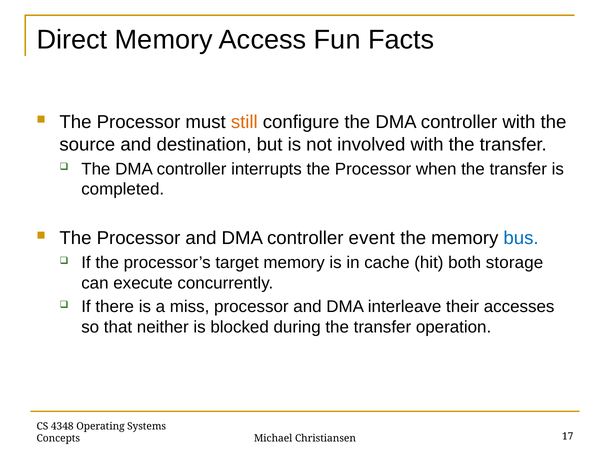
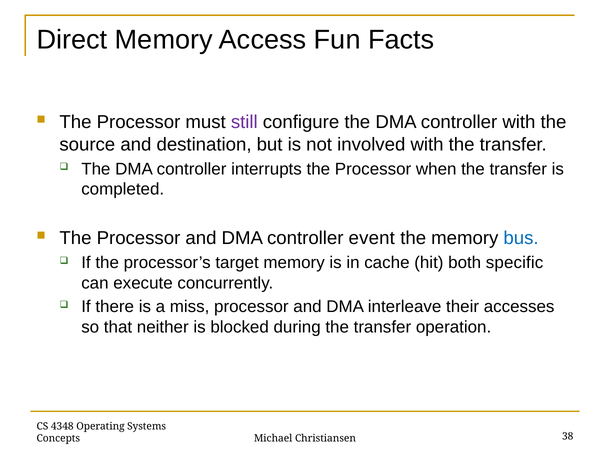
still colour: orange -> purple (244, 122)
storage: storage -> specific (515, 263)
17: 17 -> 38 (568, 437)
